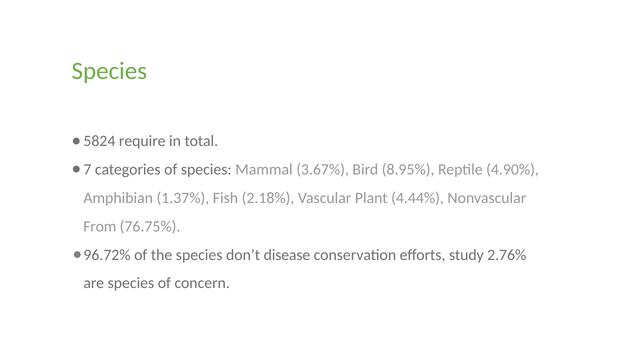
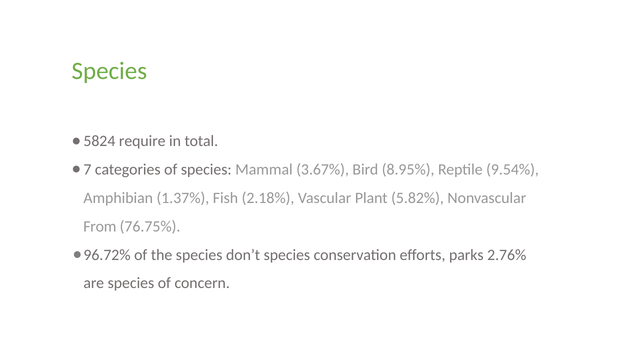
4.90%: 4.90% -> 9.54% (513, 170)
4.44%: 4.44% -> 5.82% (418, 198)
don’t disease: disease -> species (287, 255)
study: study -> parks (466, 255)
